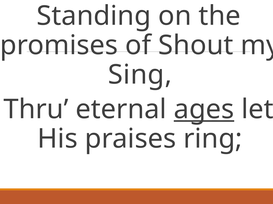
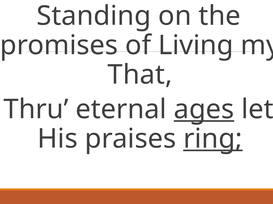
Shout: Shout -> Living (196, 45)
Sing: Sing -> That (140, 75)
ring underline: none -> present (213, 139)
